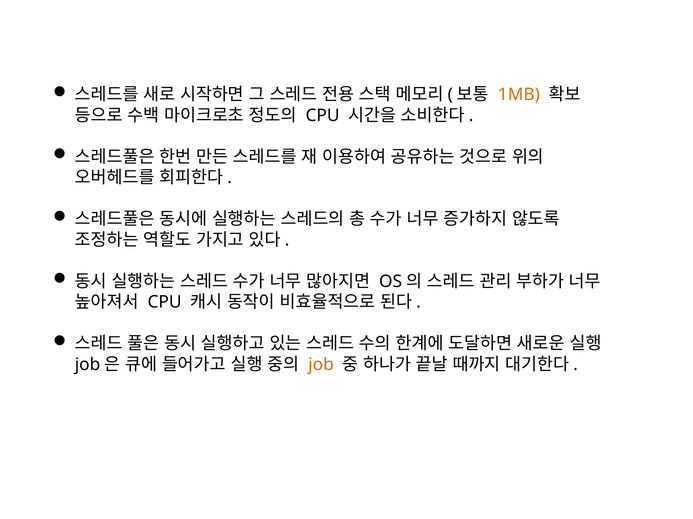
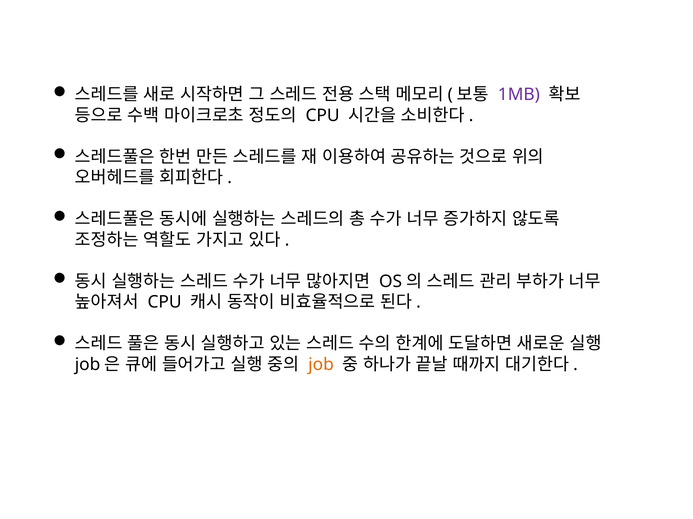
1MB colour: orange -> purple (519, 95)
